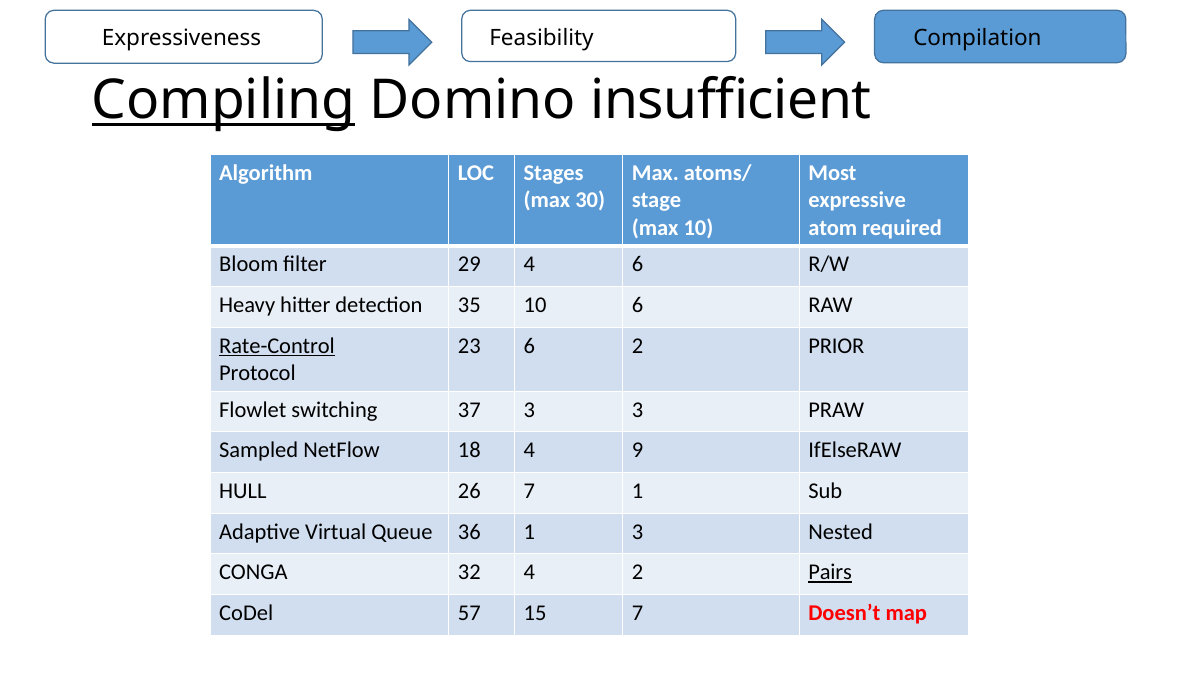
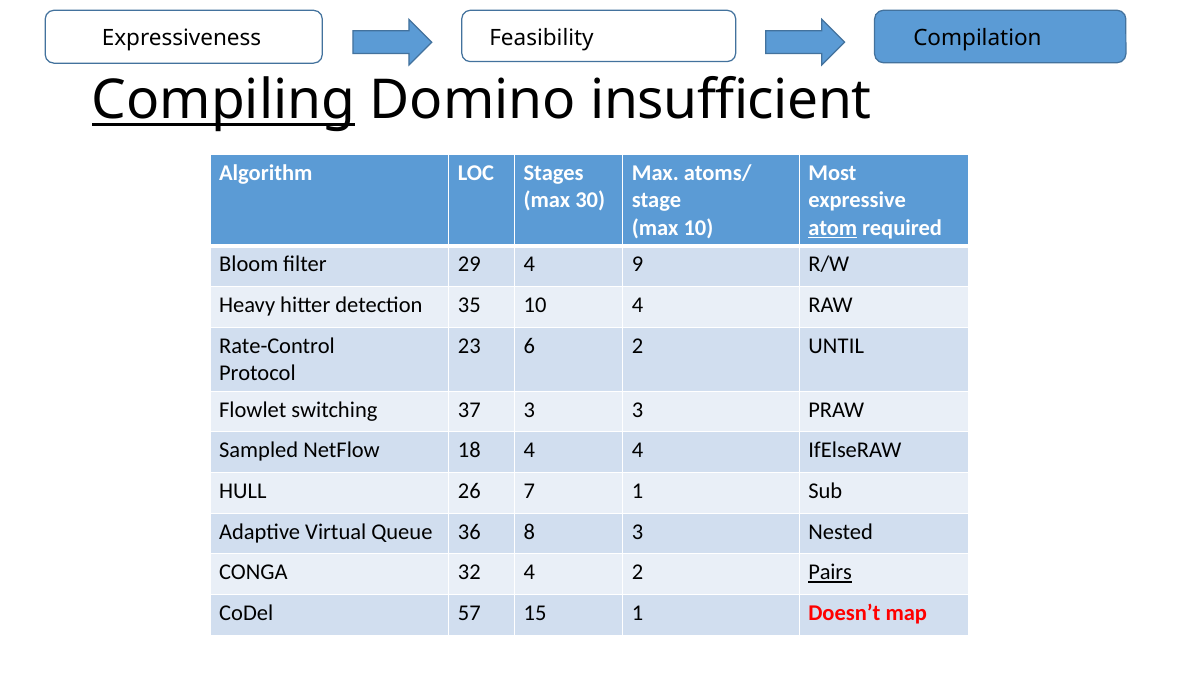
atom underline: none -> present (833, 228)
4 6: 6 -> 9 (638, 265)
10 6: 6 -> 4 (638, 305)
Rate-Control underline: present -> none (277, 346)
PRIOR: PRIOR -> UNTIL (836, 346)
4 9: 9 -> 4 (638, 451)
36 1: 1 -> 8 (529, 532)
15 7: 7 -> 1 (638, 614)
